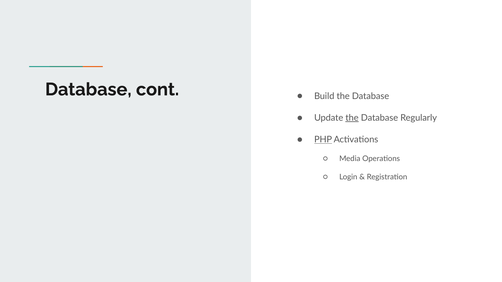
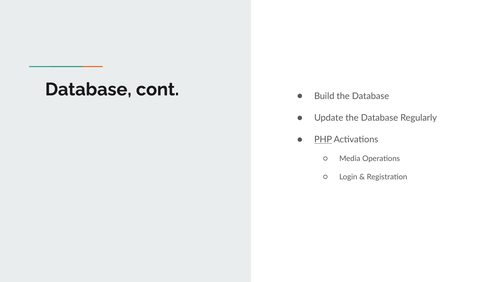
the underline: present -> none (352, 118)
